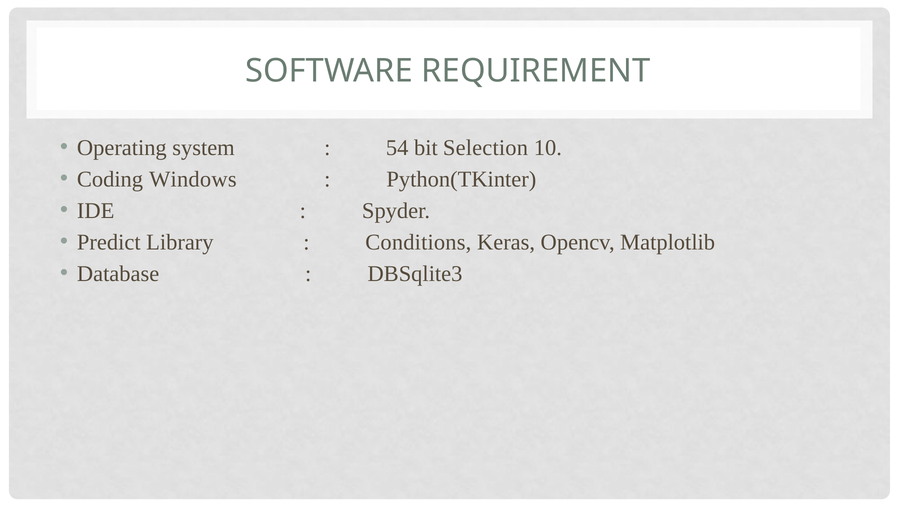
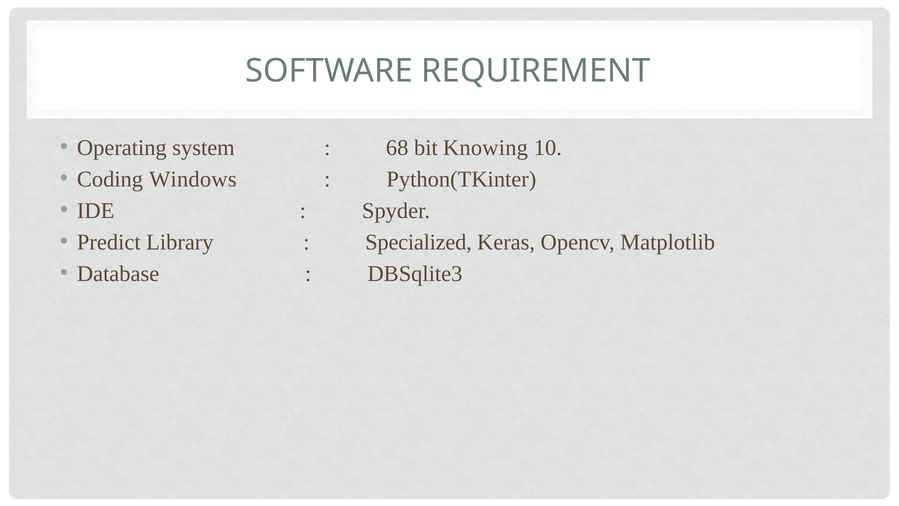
54: 54 -> 68 (397, 148)
Selection: Selection -> Knowing (485, 148)
Conditions: Conditions -> Specialized (419, 242)
